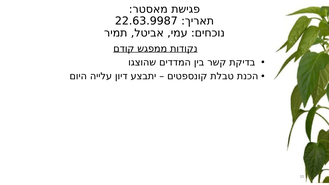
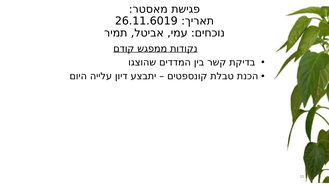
22.63.9987: 22.63.9987 -> 26.11.6019 (146, 21)
